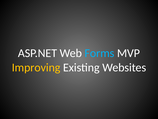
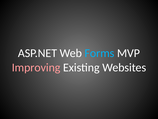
Improving colour: yellow -> pink (36, 67)
